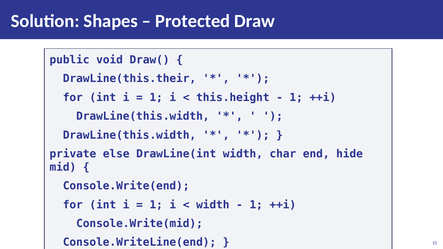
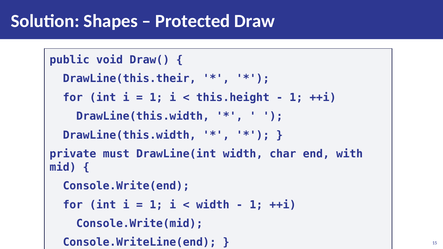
else: else -> must (116, 154)
hide: hide -> with (350, 154)
